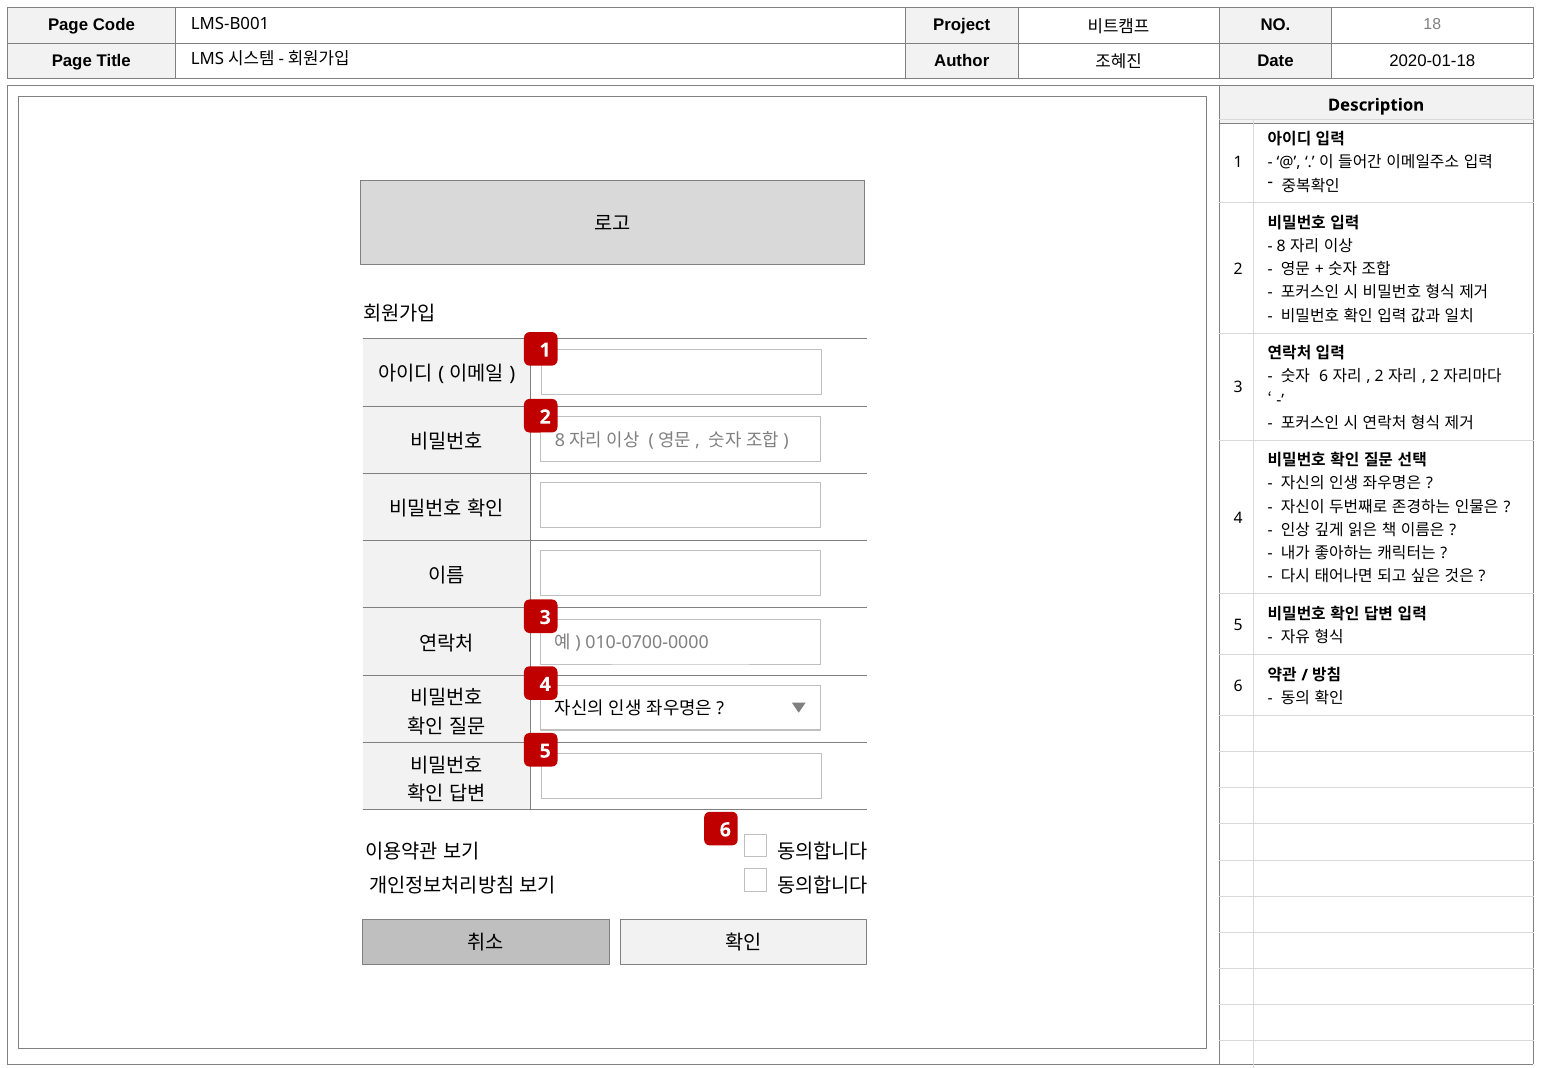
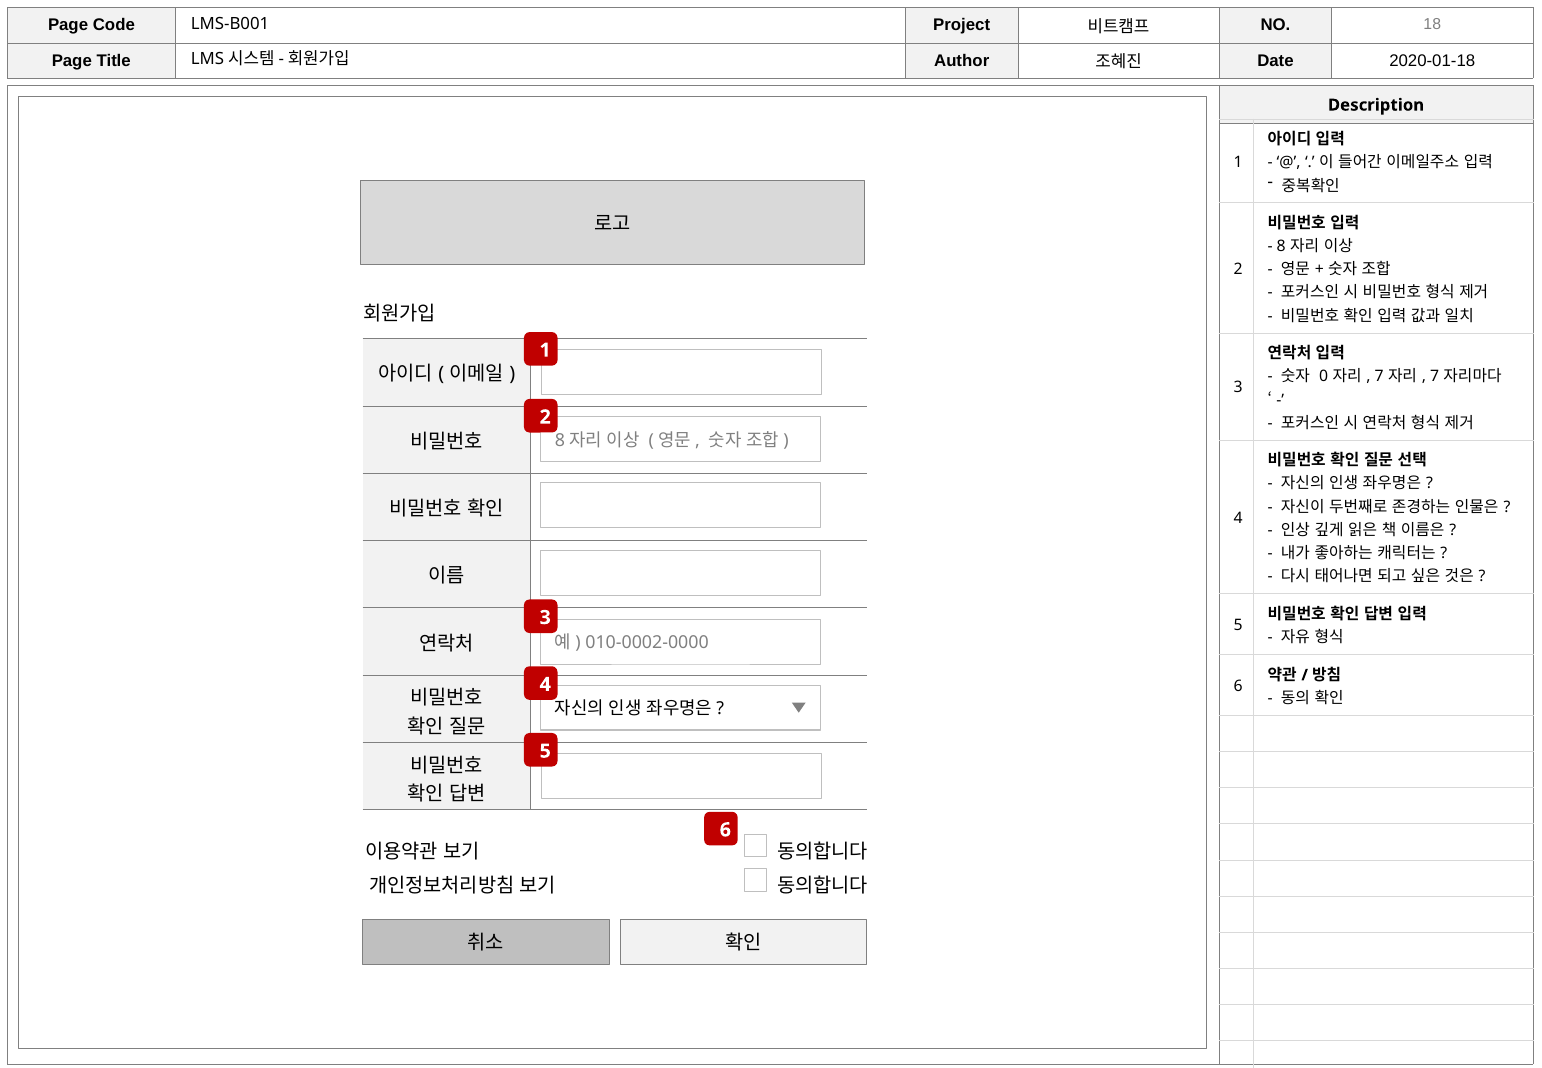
6: 6 -> 0 (1324, 376)
2: 2 -> 7 (1379, 376)
2: 2 -> 7 (1435, 376)
010-0700-0000: 010-0700-0000 -> 010-0002-0000 (647, 643)
